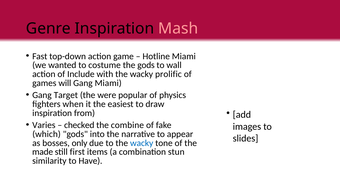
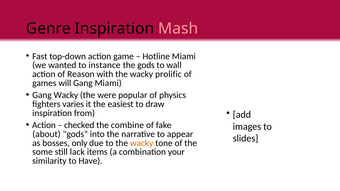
costume: costume -> instance (105, 65)
Include: Include -> Reason (81, 74)
Gang Target: Target -> Wacky (66, 95)
when: when -> varies (73, 104)
Varies: Varies -> Action (44, 125)
which: which -> about (47, 134)
wacky colour: blue -> orange (142, 143)
made: made -> some (43, 152)
first: first -> lack (77, 152)
stun: stun -> your (176, 152)
